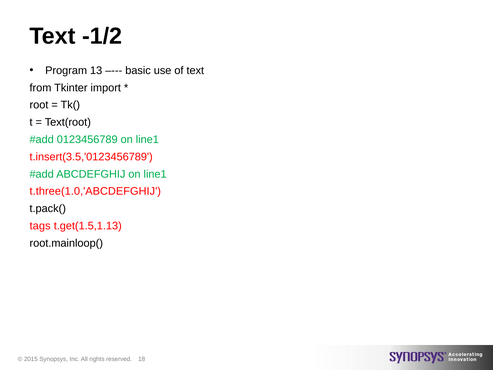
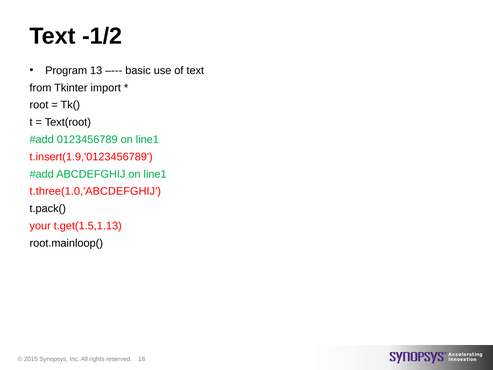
t.insert(3.5,'0123456789: t.insert(3.5,'0123456789 -> t.insert(1.9,'0123456789 (91, 157)
tags: tags -> your (40, 226)
